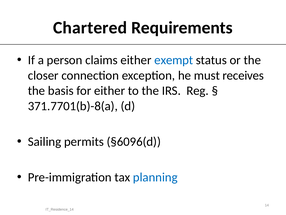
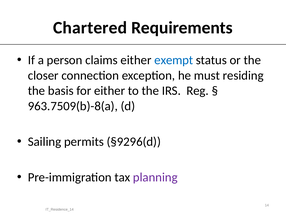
receives: receives -> residing (243, 75)
371.7701(b)-8(a: 371.7701(b)-8(a -> 963.7509(b)-8(a (73, 106)
§6096(d: §6096(d -> §9296(d (134, 141)
planning colour: blue -> purple (155, 177)
